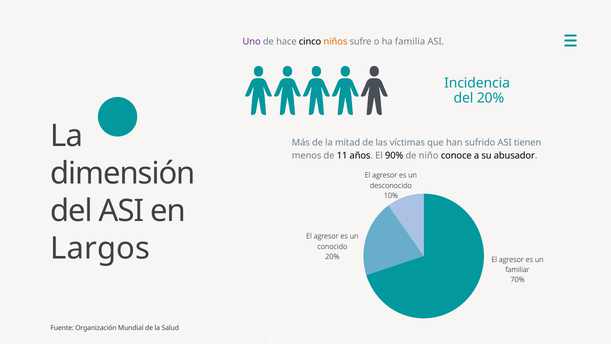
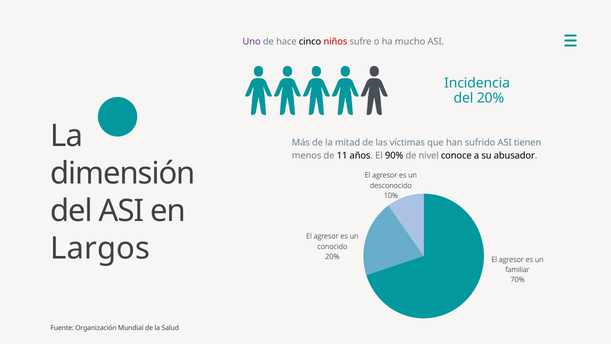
niños colour: orange -> red (335, 42)
familia: familia -> mucho (410, 42)
niño: niño -> nivel (429, 156)
